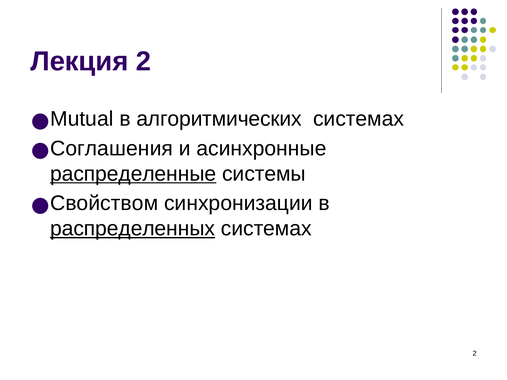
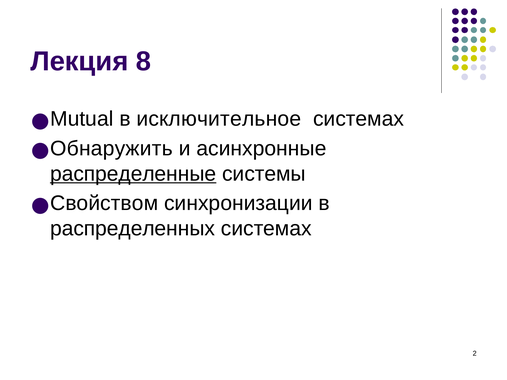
Лекция 2: 2 -> 8 (144, 61)
алгоритмических: алгоритмических -> исключительное (219, 119)
Соглашения: Соглашения -> Обнаружить (111, 149)
распределенных underline: present -> none (133, 229)
